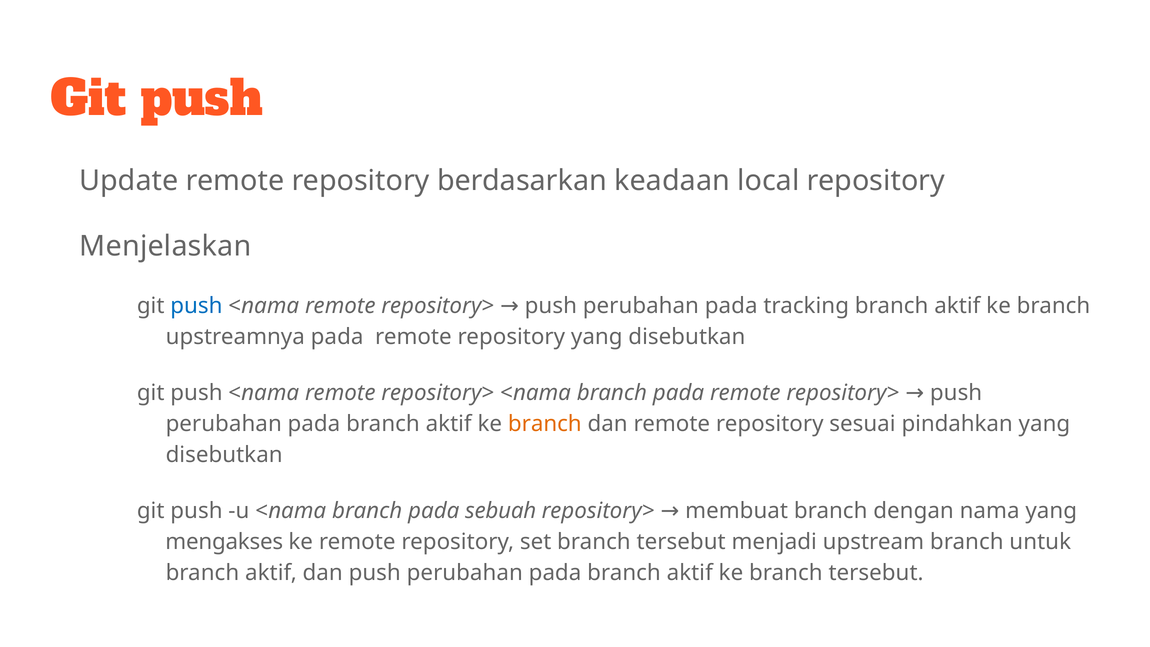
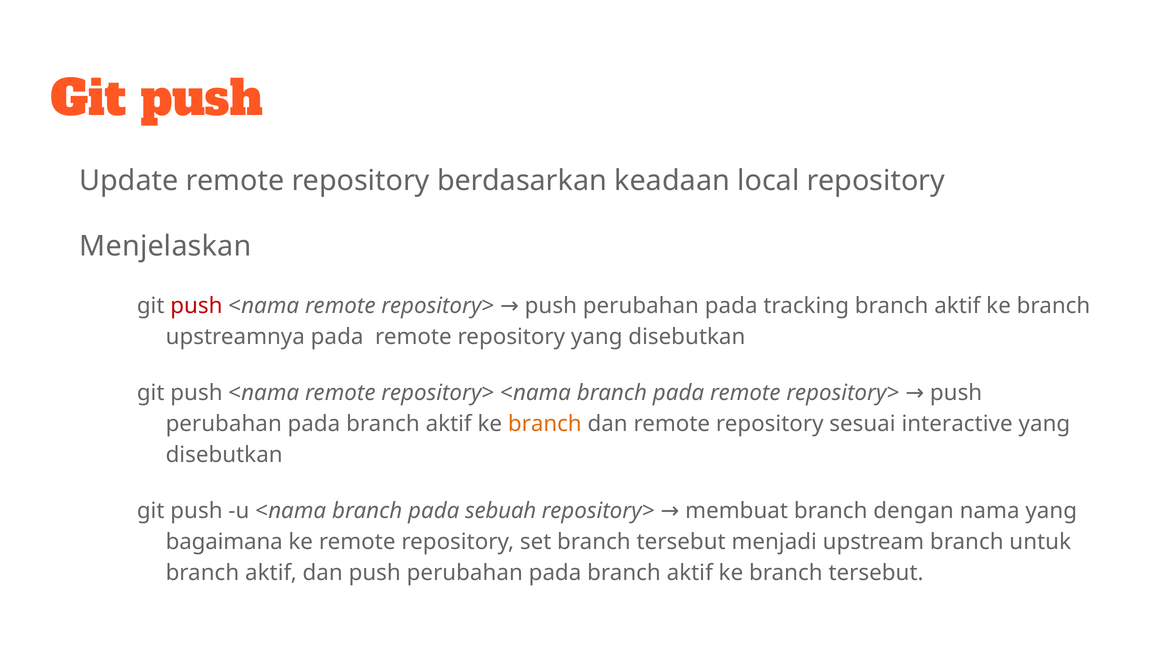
push colour: blue -> red (196, 306)
pindahkan: pindahkan -> interactive (957, 424)
mengakses: mengakses -> bagaimana (224, 542)
